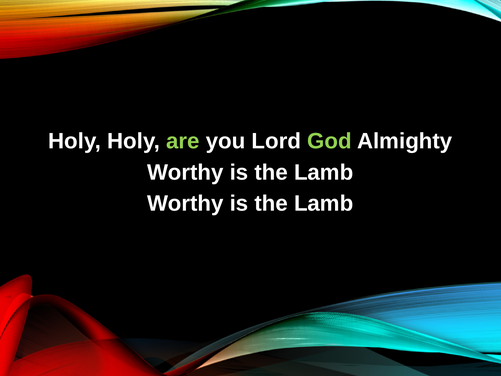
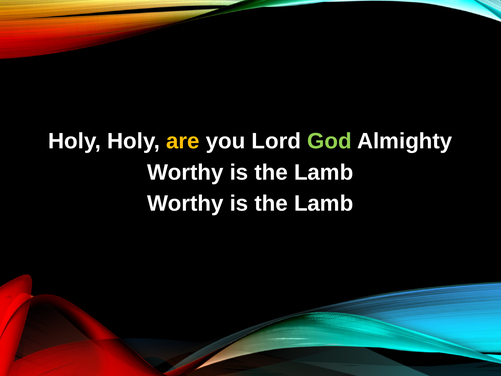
are colour: light green -> yellow (183, 141)
